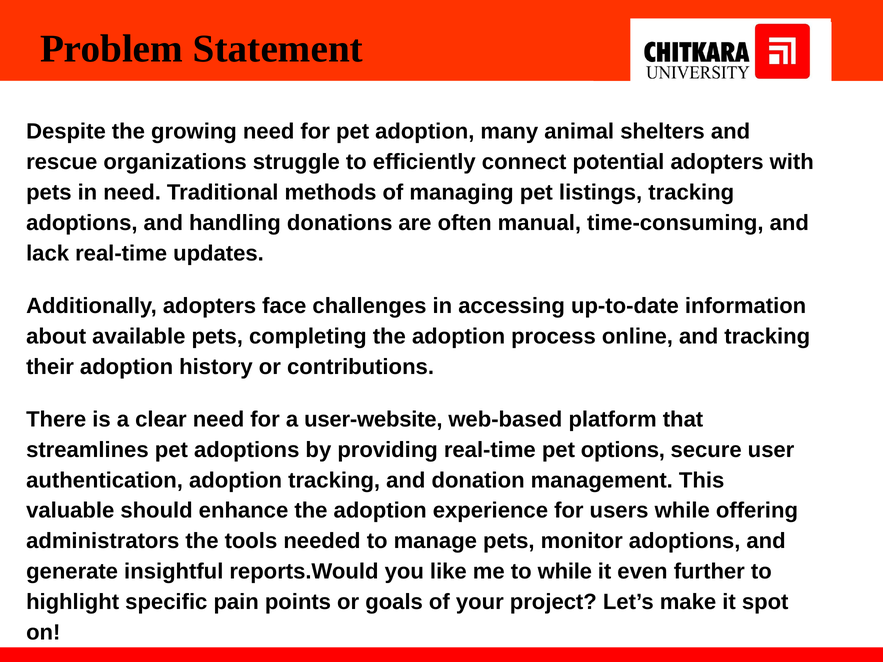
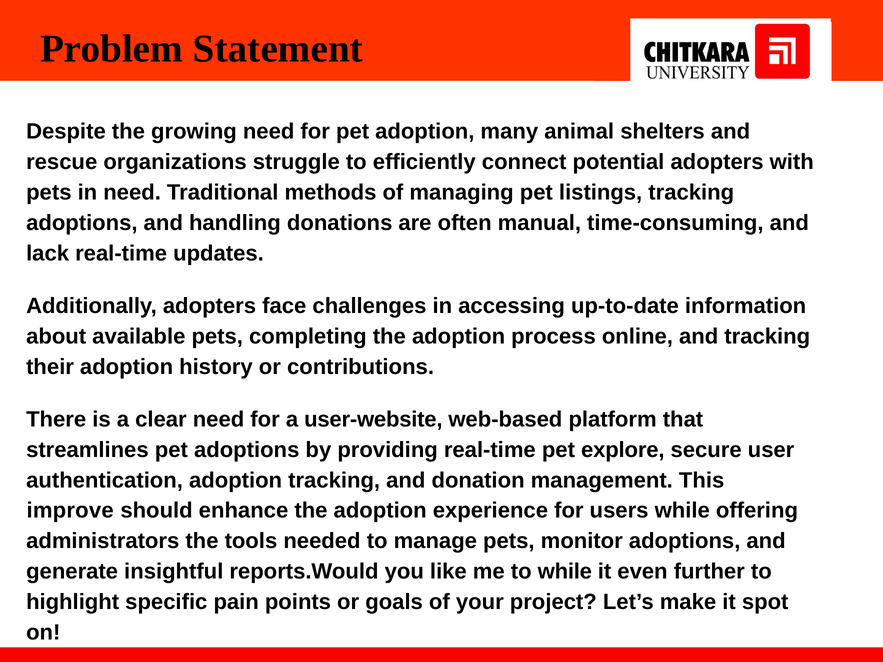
options: options -> explore (623, 450)
valuable: valuable -> improve (70, 511)
